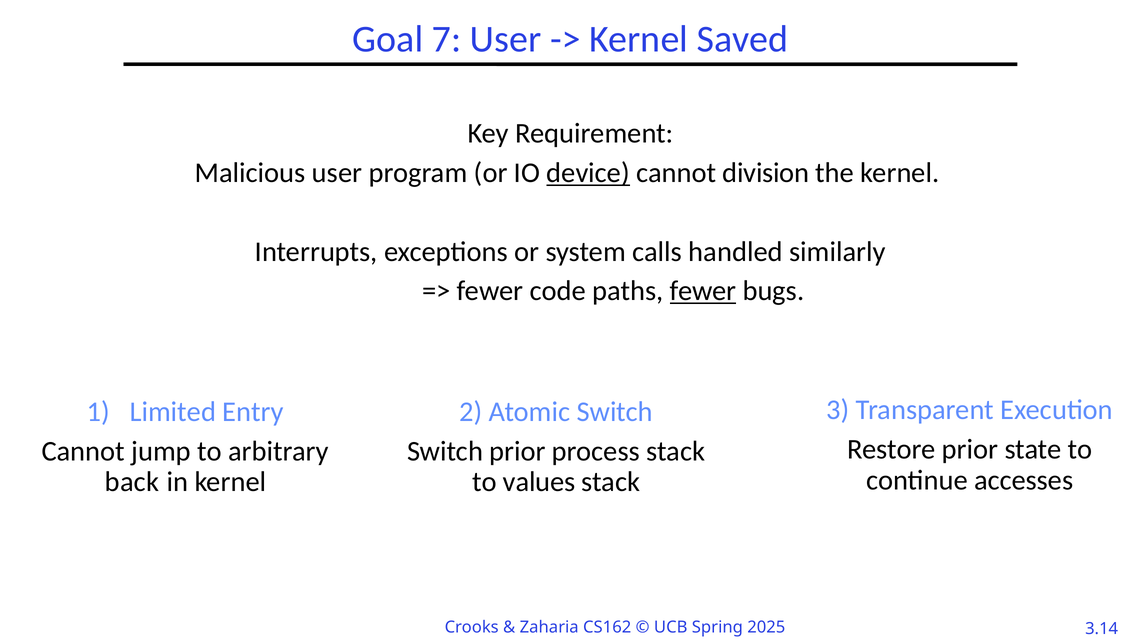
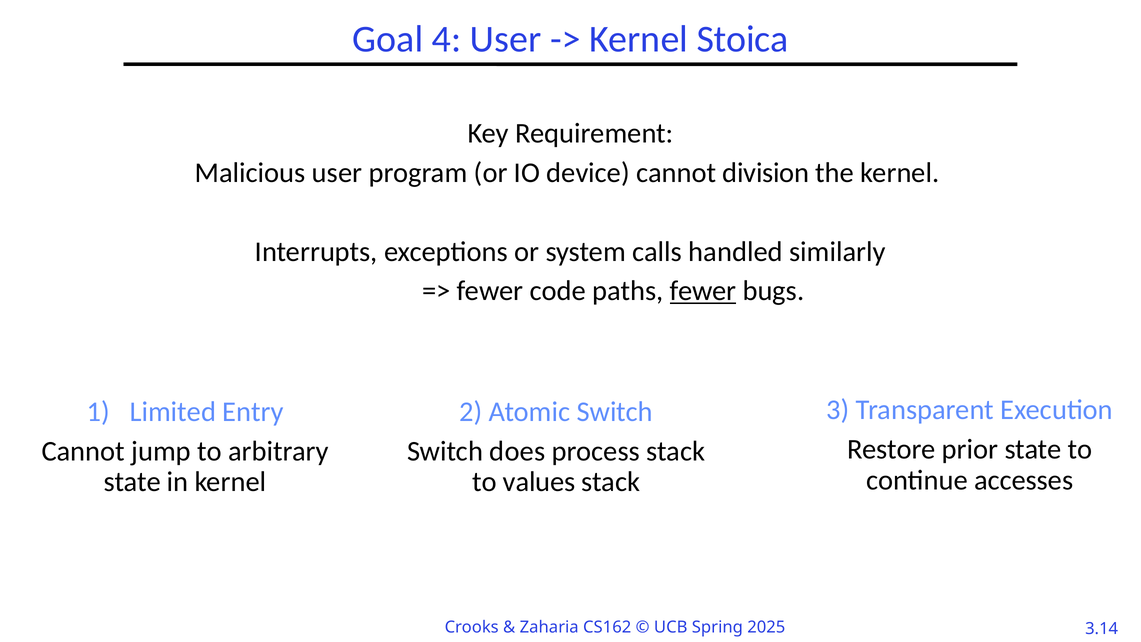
7: 7 -> 4 (447, 39)
Saved: Saved -> Stoica (743, 39)
device underline: present -> none (588, 173)
Switch prior: prior -> does (517, 451)
back: back -> state (132, 482)
